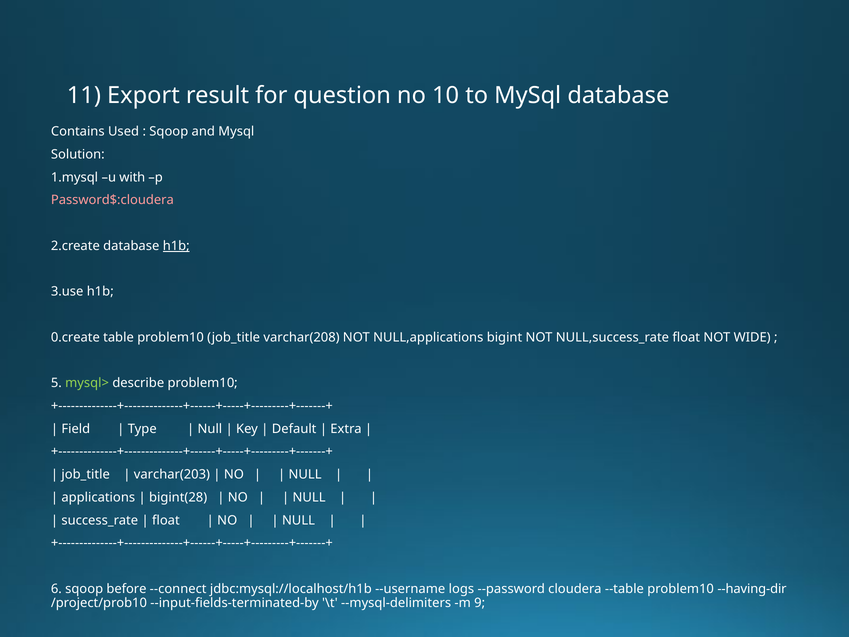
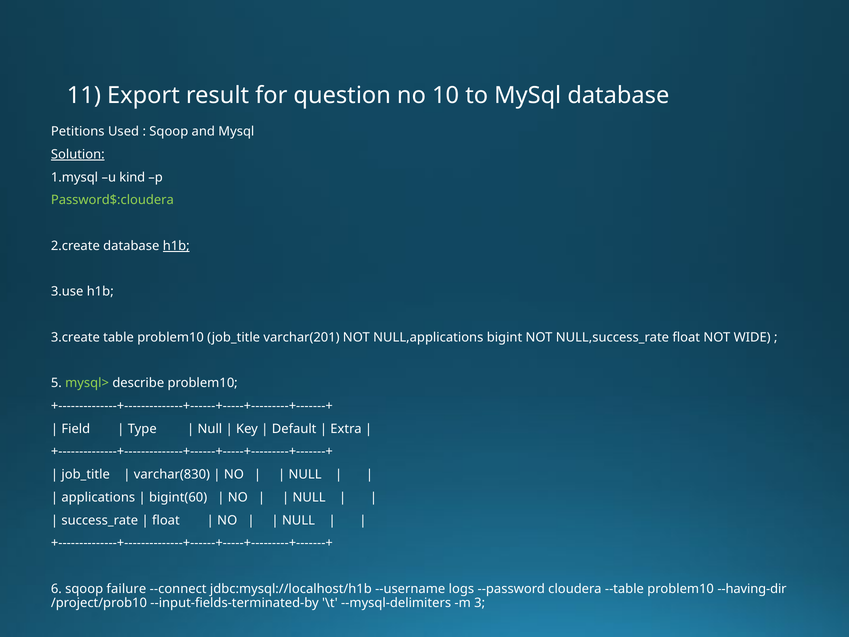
Contains: Contains -> Petitions (78, 131)
Solution underline: none -> present (78, 154)
with: with -> kind (132, 177)
Password$:cloudera colour: pink -> light green (112, 200)
0.create: 0.create -> 3.create (75, 337)
varchar(208: varchar(208 -> varchar(201 (302, 337)
varchar(203: varchar(203 -> varchar(830 (172, 474)
bigint(28: bigint(28 -> bigint(60 (178, 497)
before: before -> failure (126, 589)
9: 9 -> 3 (480, 603)
